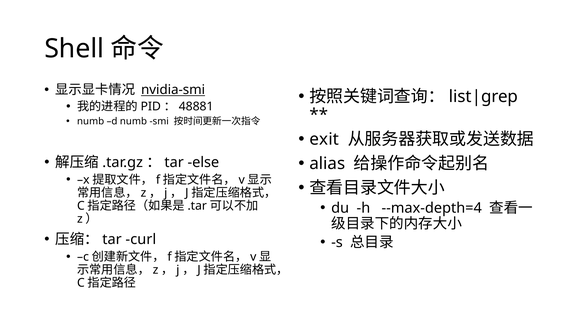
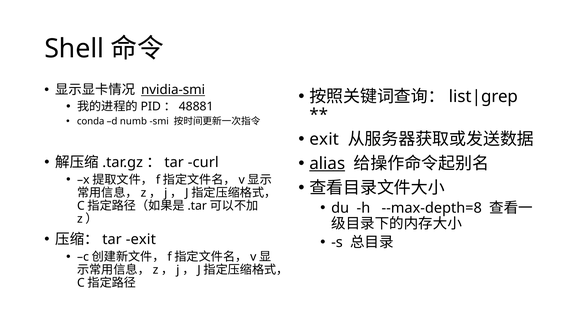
numb: numb -> conda (91, 121)
alias underline: none -> present (327, 163)
else: else -> curl (203, 162)
--max-depth=4: --max-depth=4 -> --max-depth=8 (432, 208)
curl: curl -> exit (141, 239)
